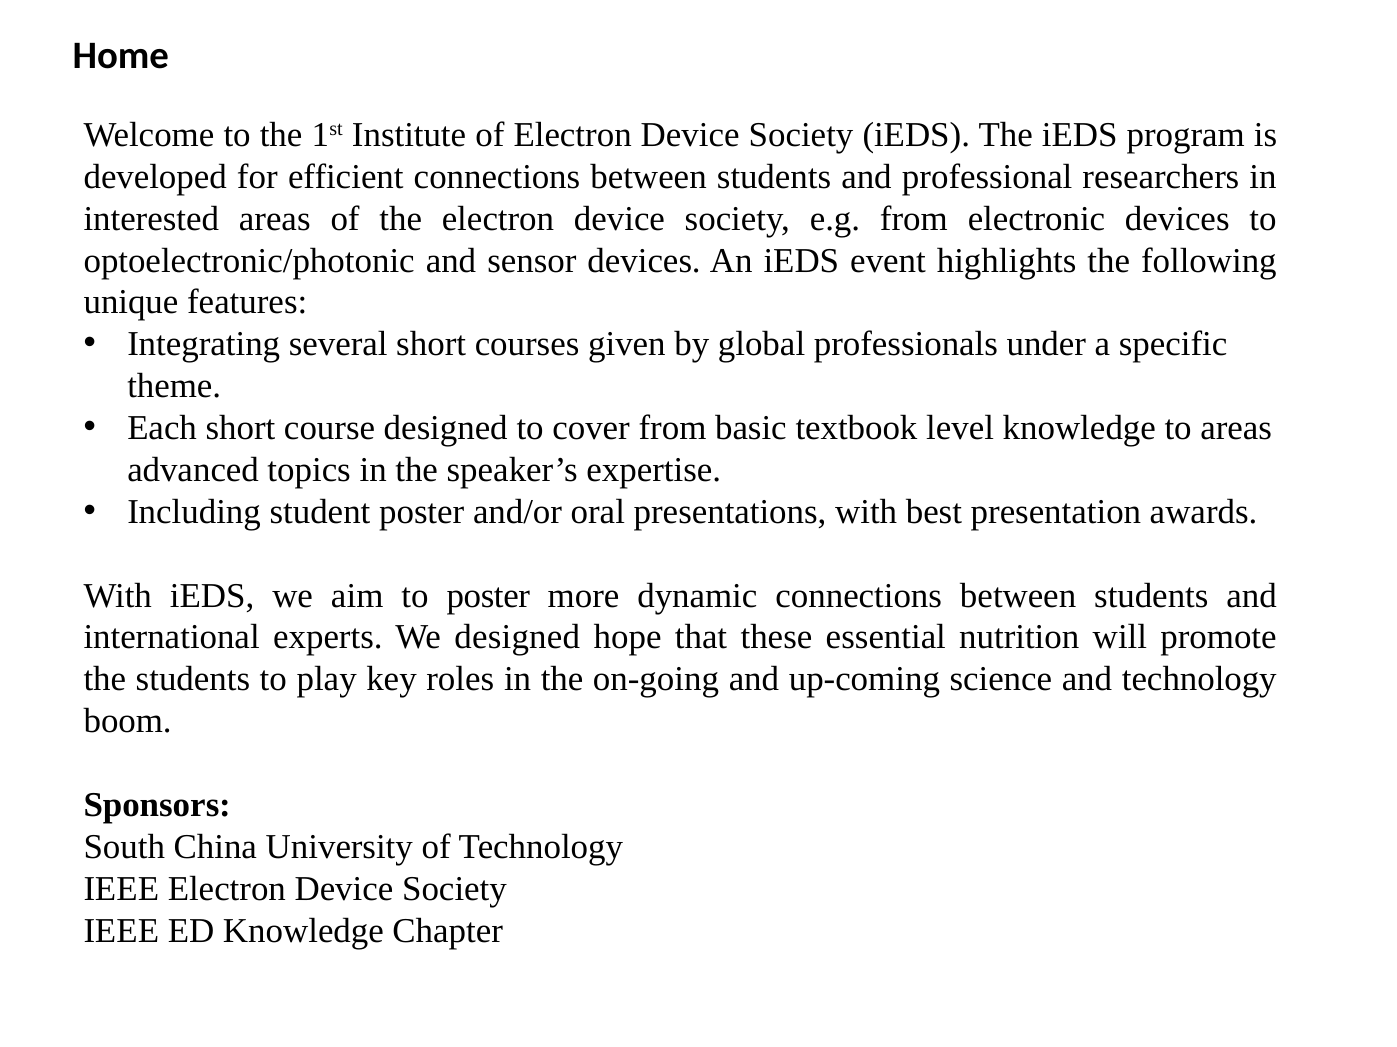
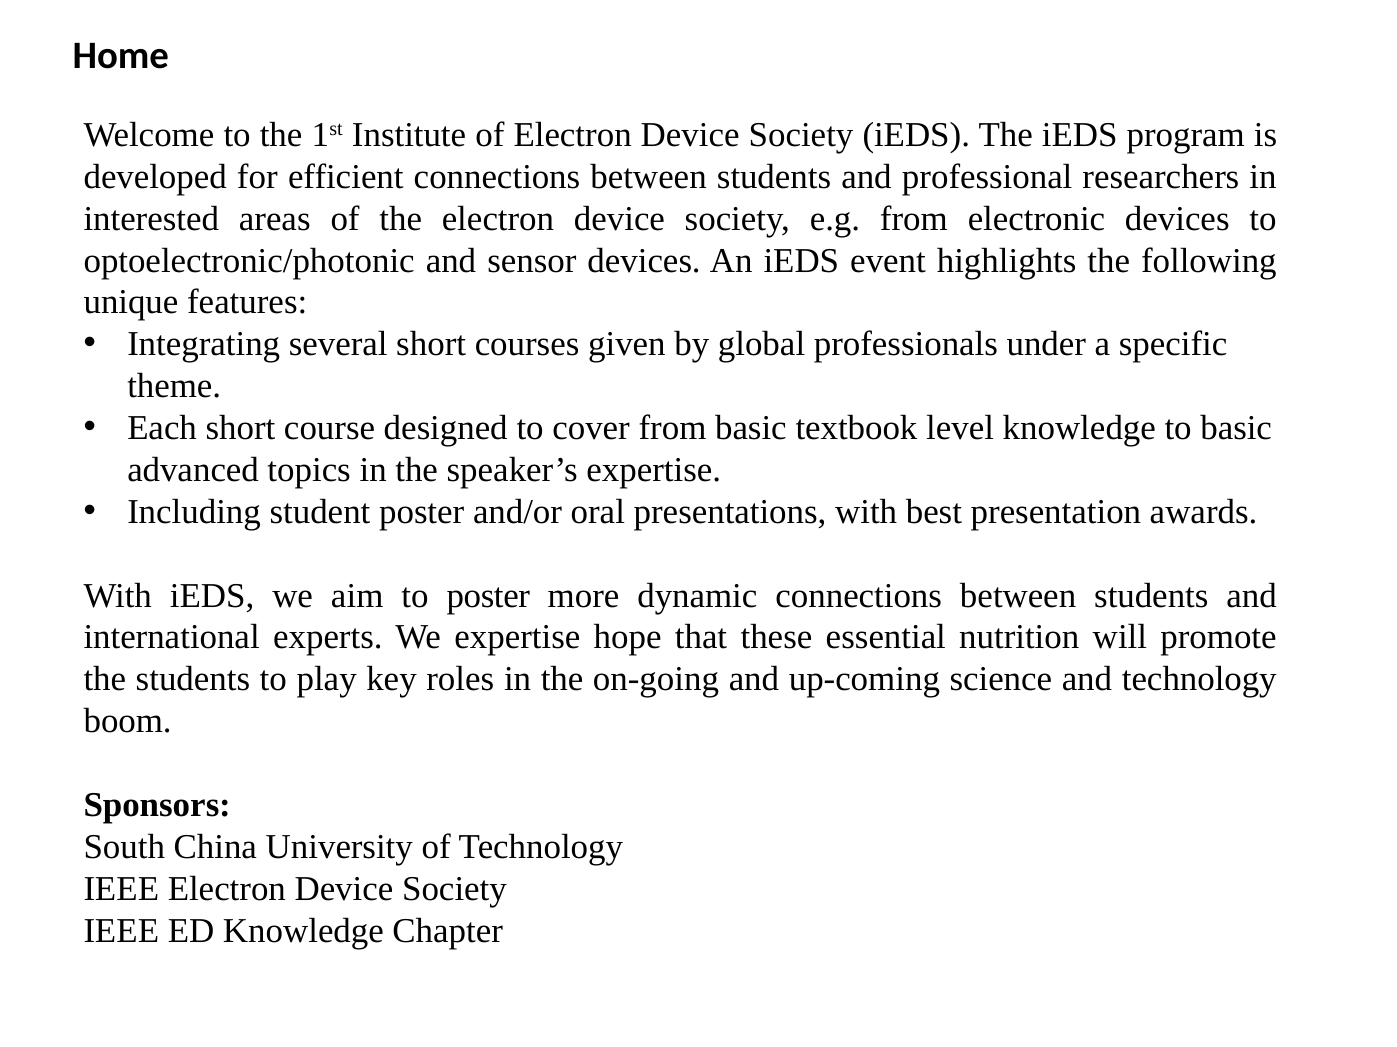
to areas: areas -> basic (1236, 428)
We designed: designed -> expertise (517, 638)
